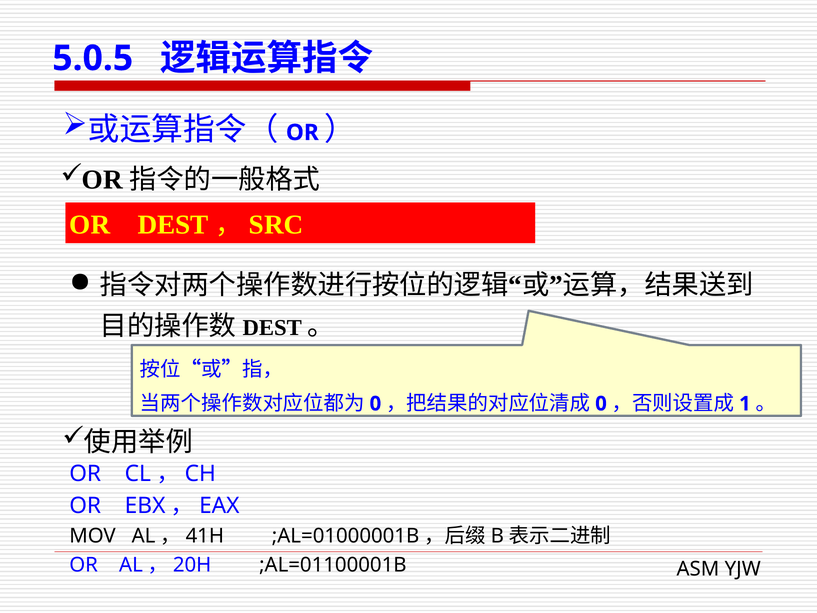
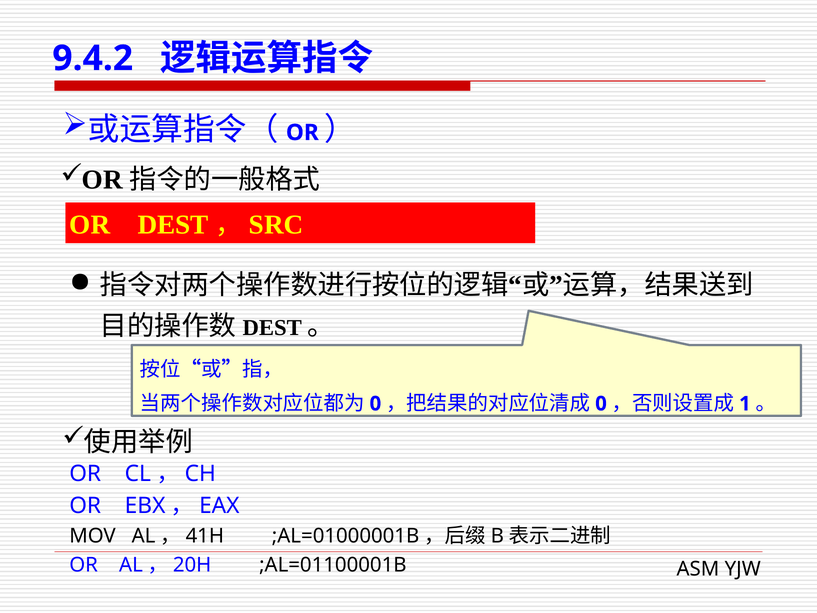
5.0.5: 5.0.5 -> 9.4.2 (93, 58)
